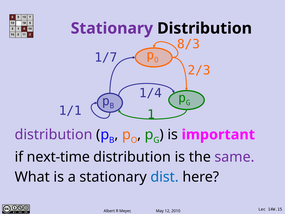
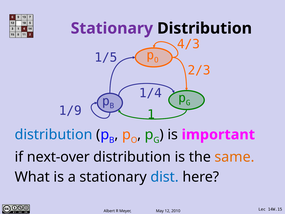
8/3: 8/3 -> 4/3 (189, 44)
1/7: 1/7 -> 1/5 (106, 57)
1/1: 1/1 -> 1/9 (70, 111)
distribution colour: purple -> blue (54, 134)
next-time: next-time -> next-over (58, 157)
same colour: purple -> orange (235, 157)
